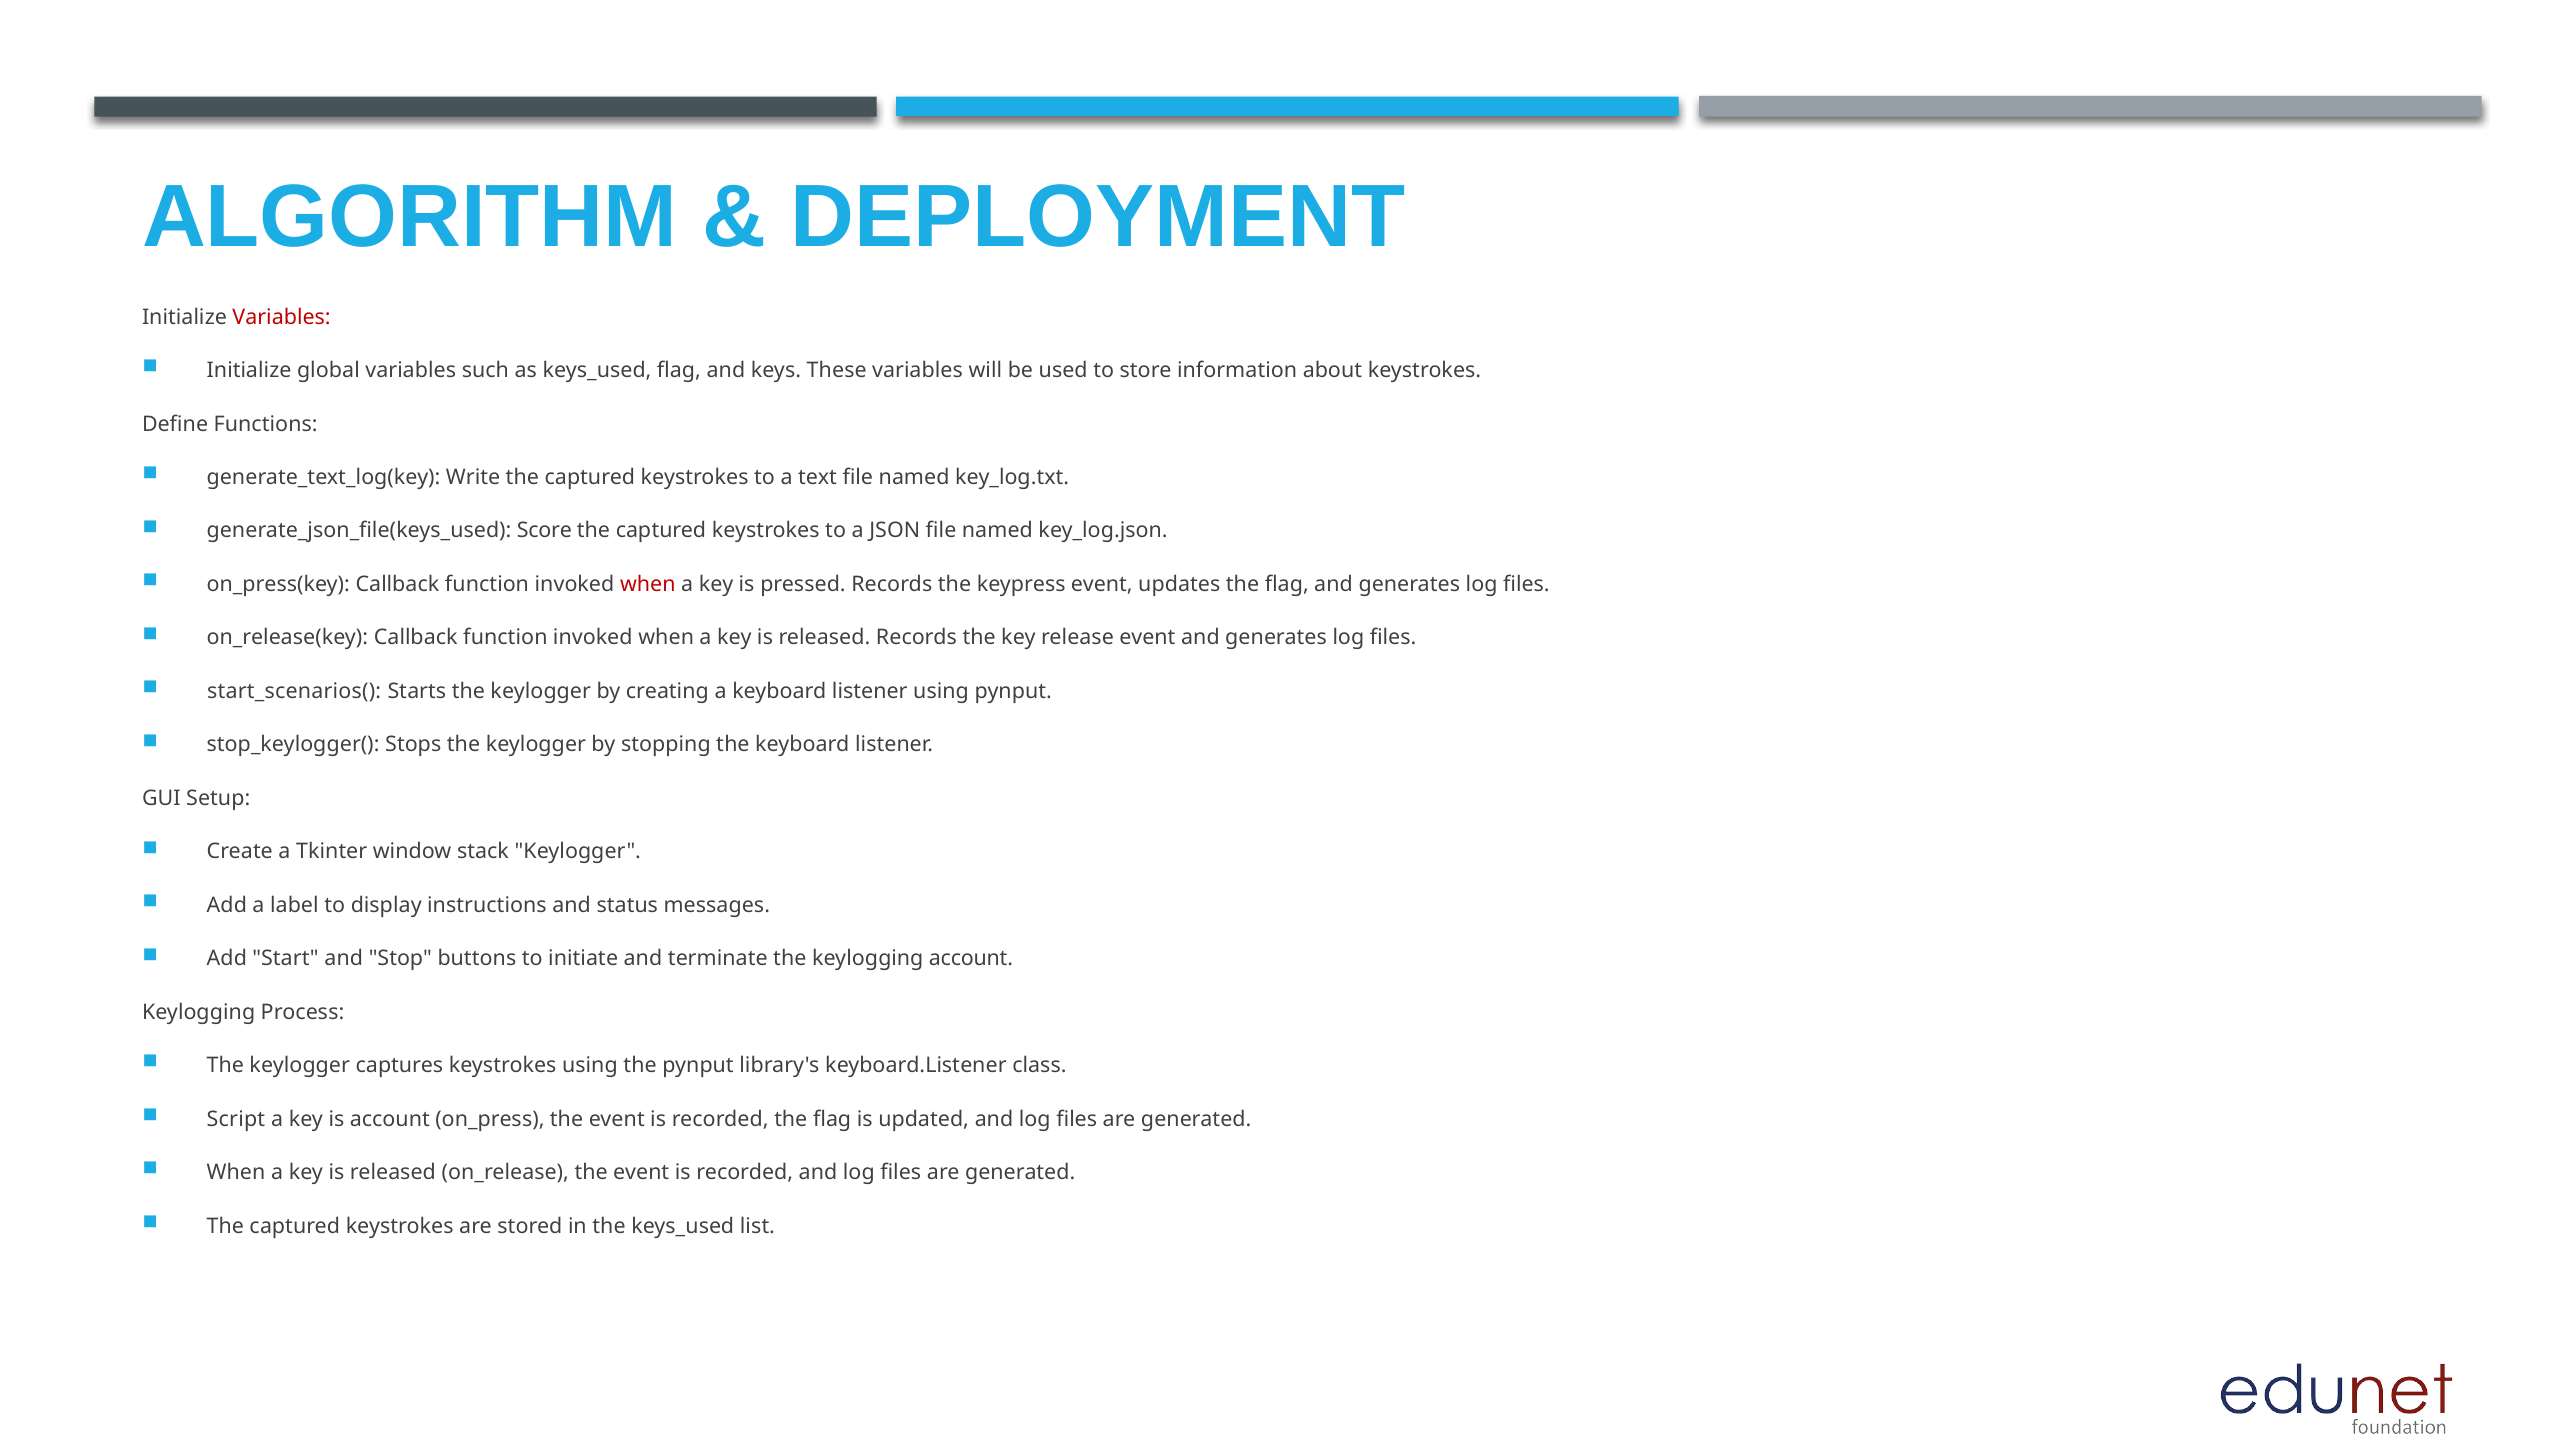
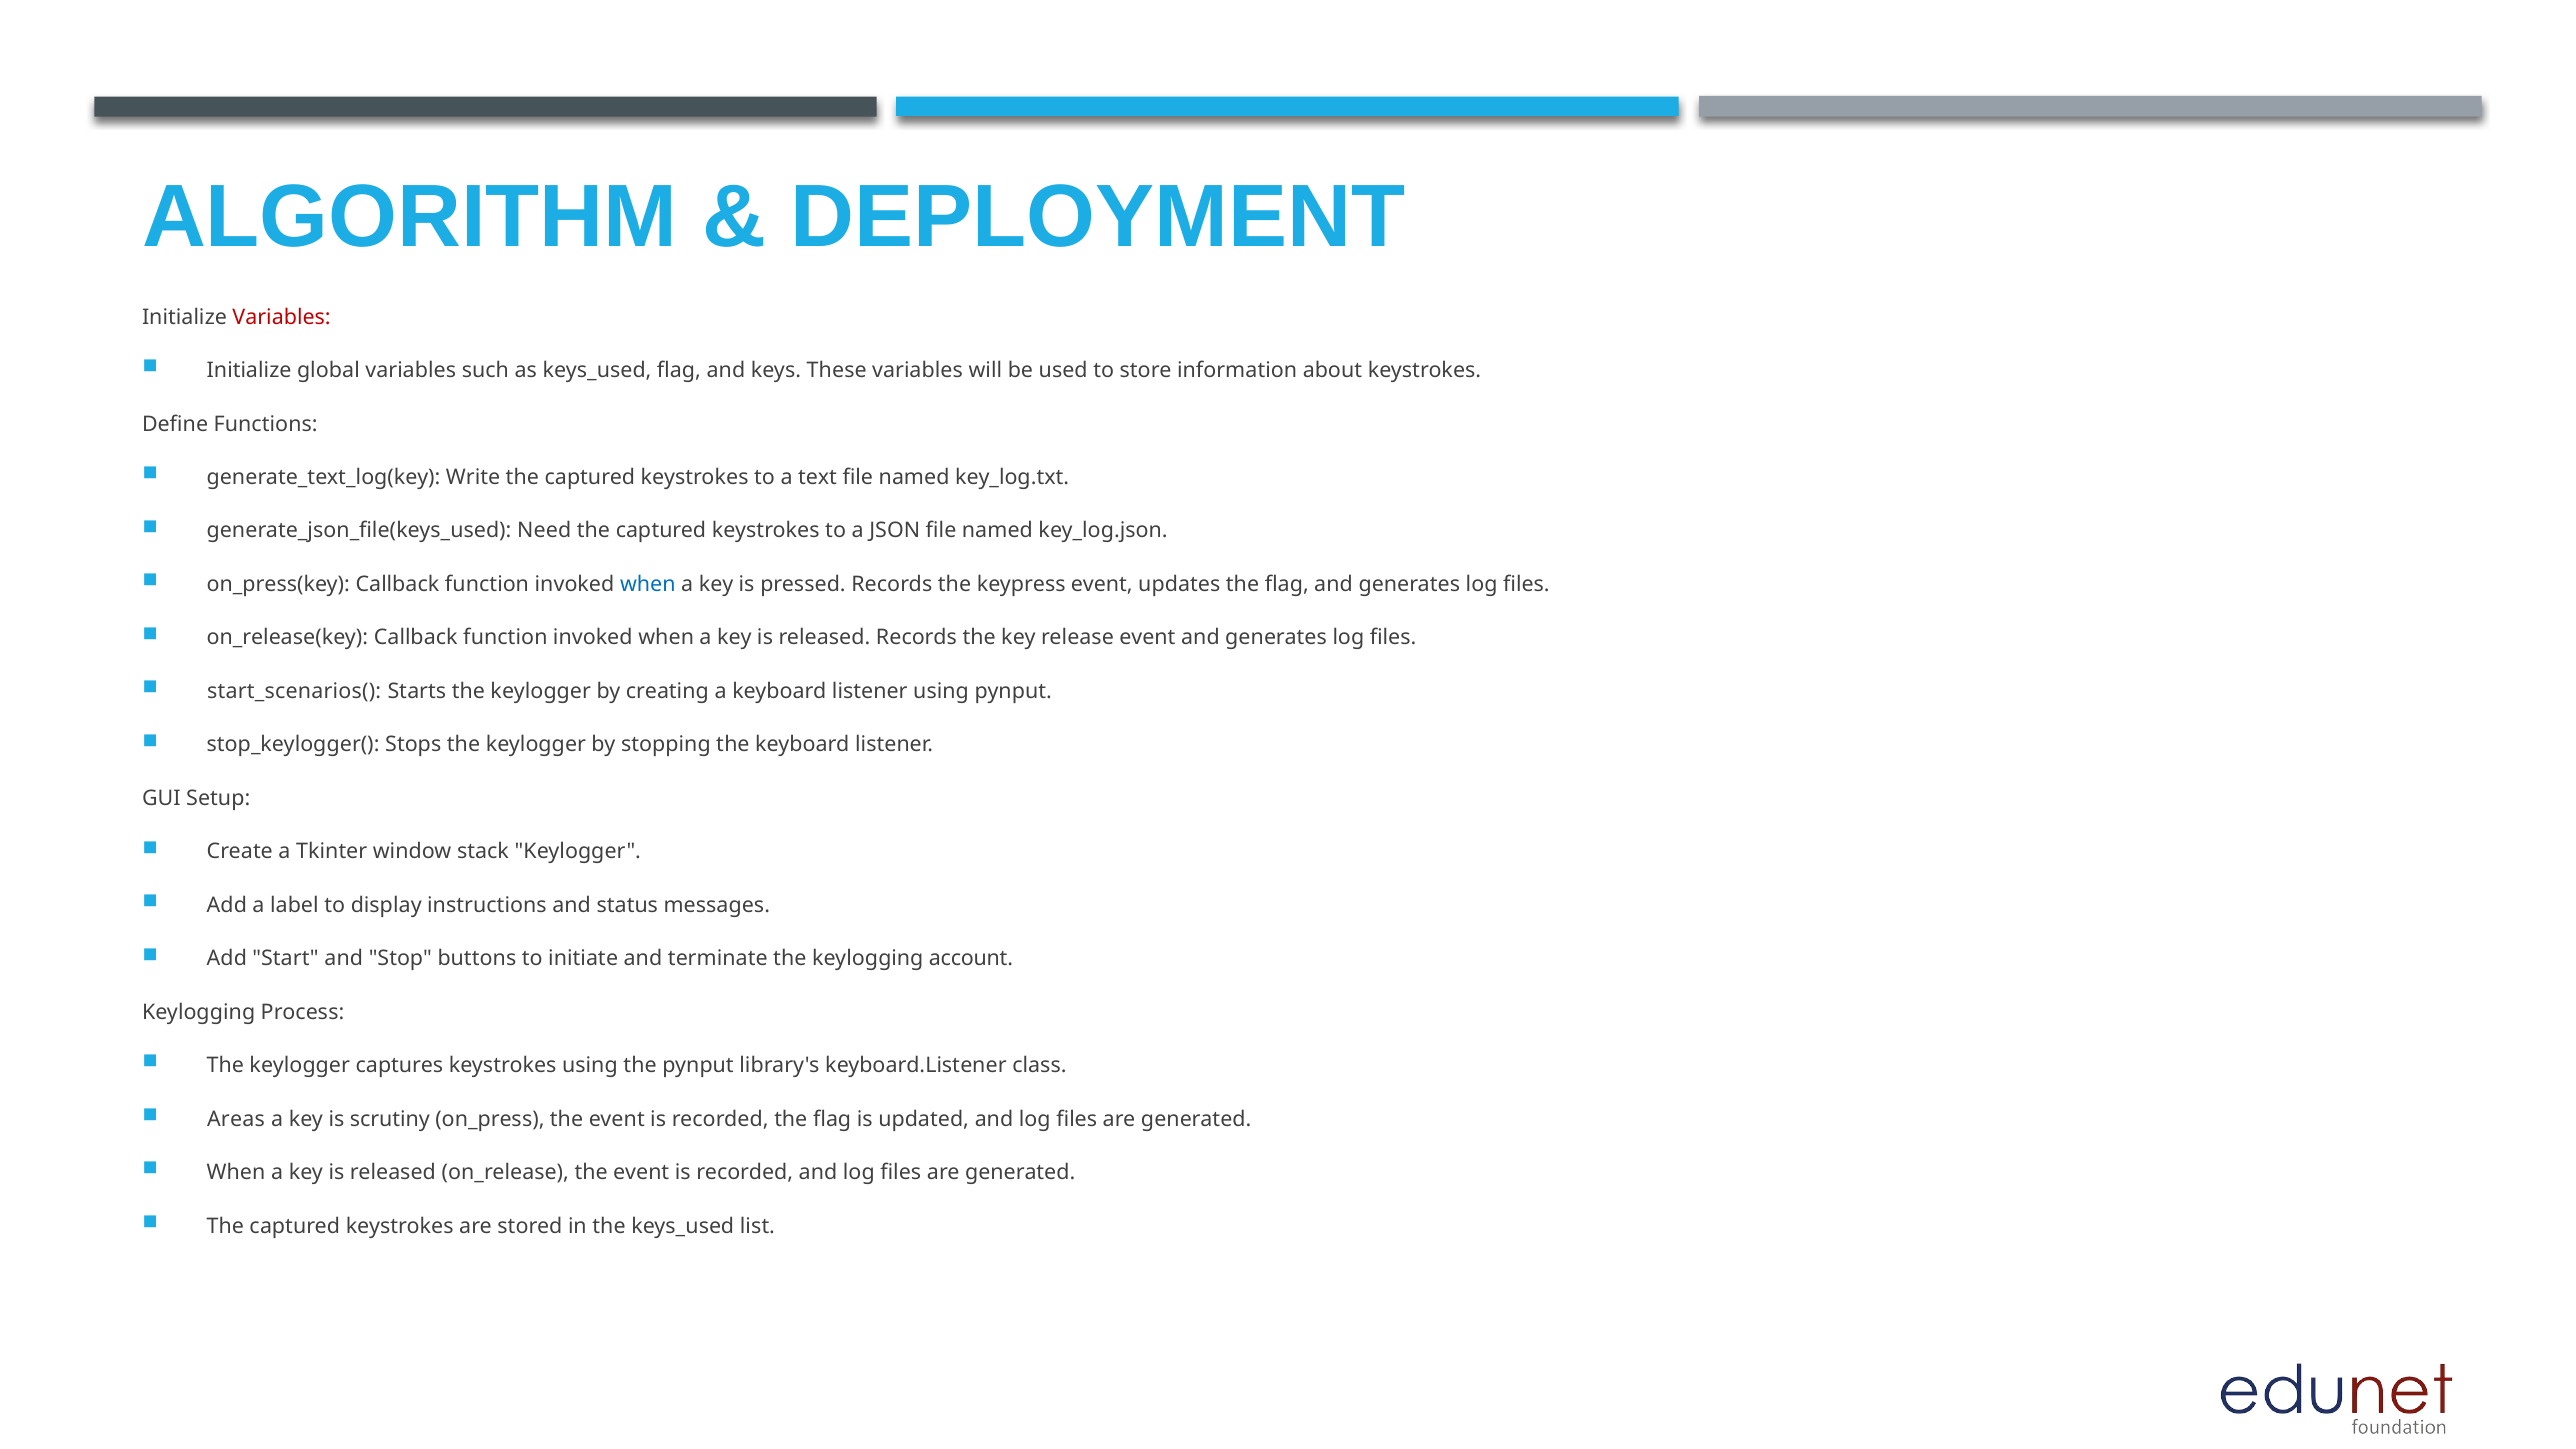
Score: Score -> Need (544, 531)
when colour: red -> blue (648, 584)
Script: Script -> Areas (236, 1119)
is account: account -> scrutiny (390, 1119)
